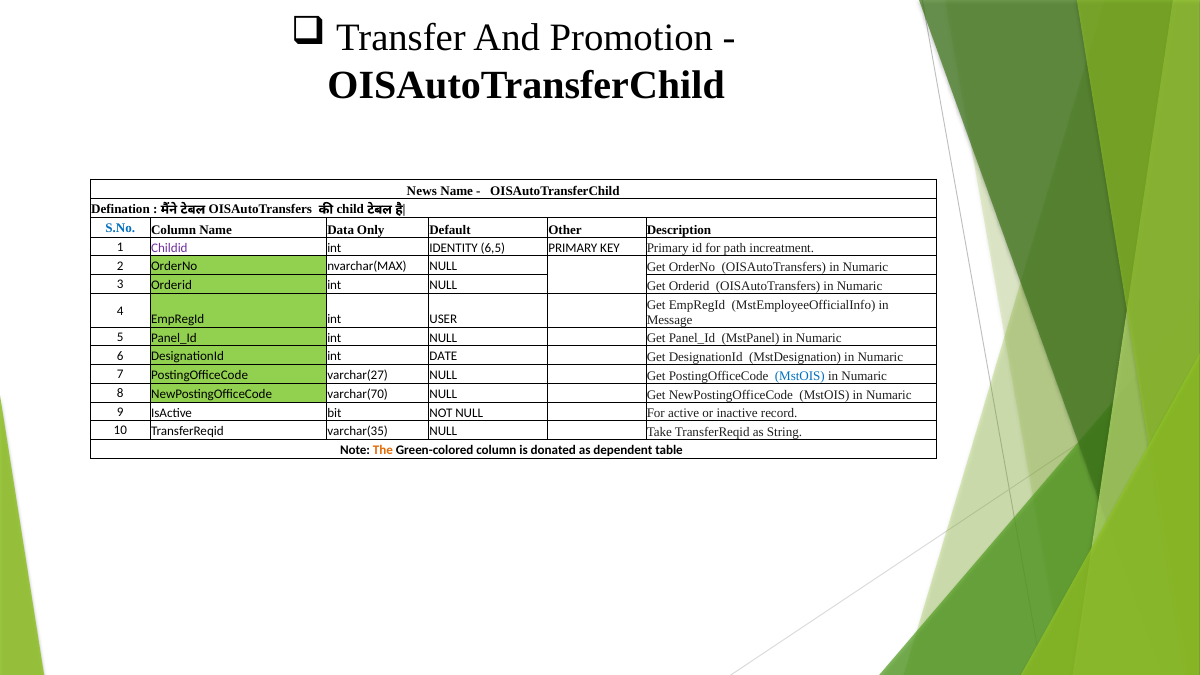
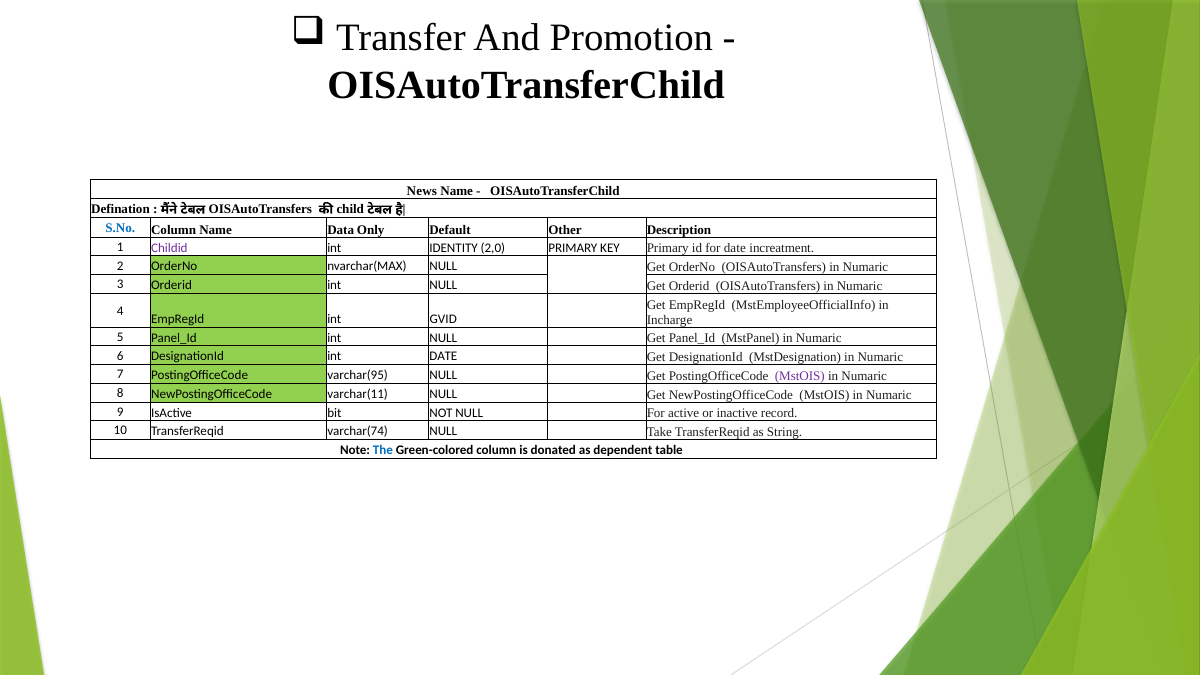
6,5: 6,5 -> 2,0 (493, 248)
for path: path -> date (735, 249)
Message: Message -> Incharge (670, 320)
USER: USER -> GVID (443, 319)
varchar(27: varchar(27 -> varchar(95 (358, 375)
MstOIS colour: blue -> purple (800, 376)
varchar(70: varchar(70 -> varchar(11 (358, 394)
varchar(35: varchar(35 -> varchar(74 (358, 431)
The colour: orange -> blue (383, 450)
